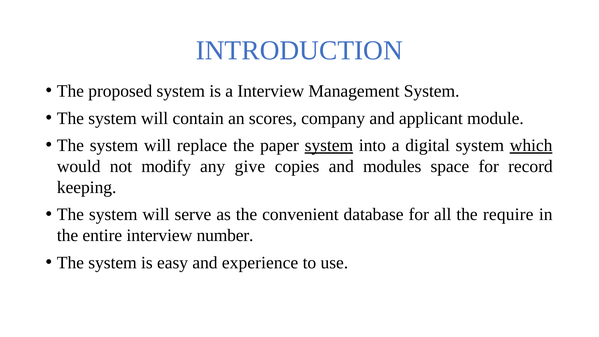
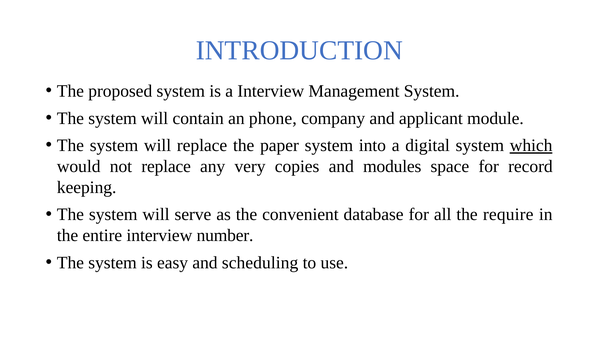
scores: scores -> phone (273, 118)
system underline: present -> none (329, 145)
not modify: modify -> replace (166, 166)
give: give -> very (250, 166)
experience: experience -> scheduling (260, 263)
